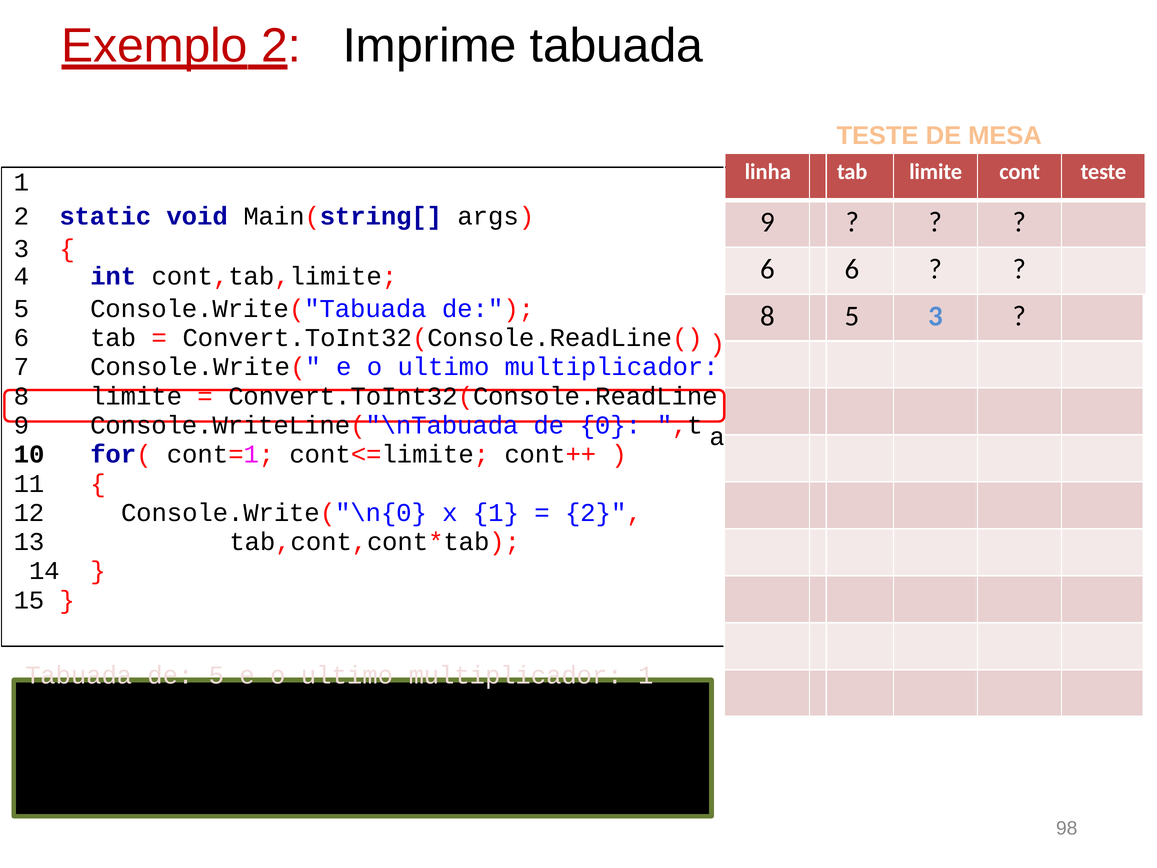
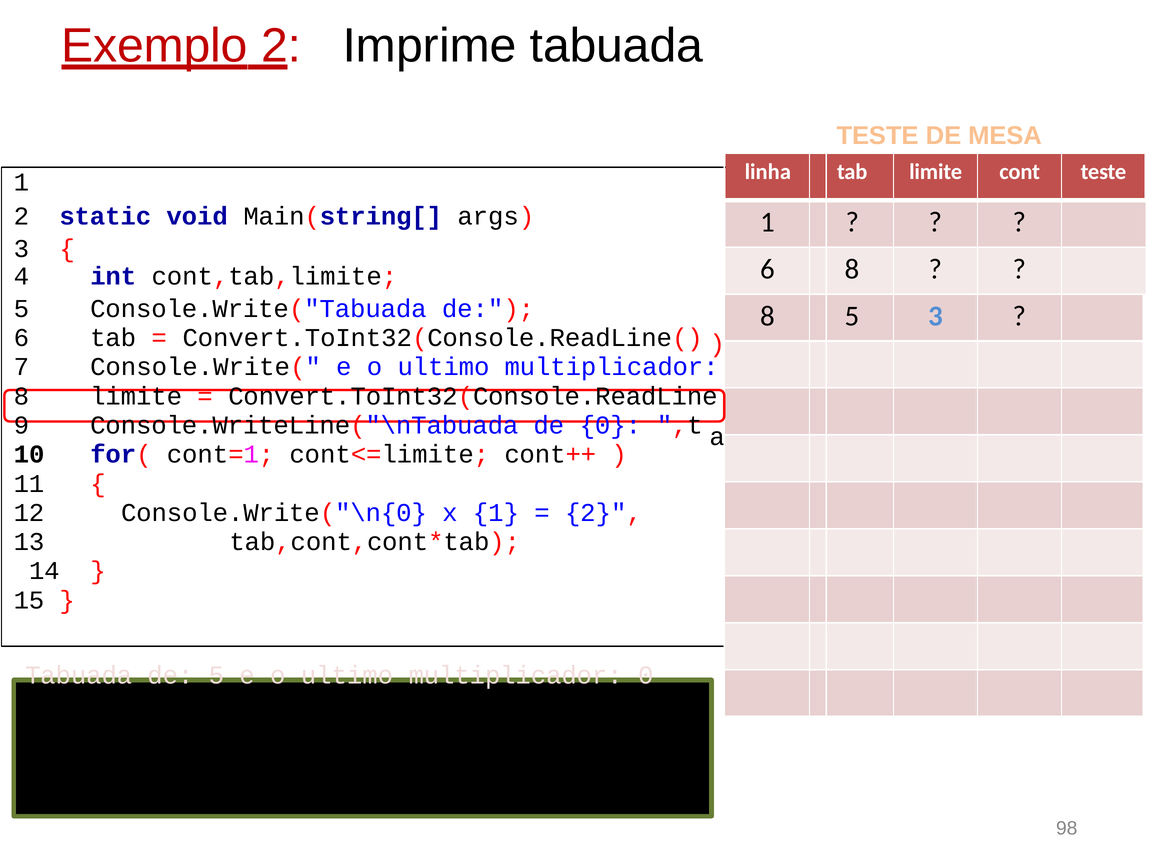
args 9: 9 -> 1 (768, 222)
6 6: 6 -> 8 (852, 269)
multiplicador 1: 1 -> 0 (646, 675)
